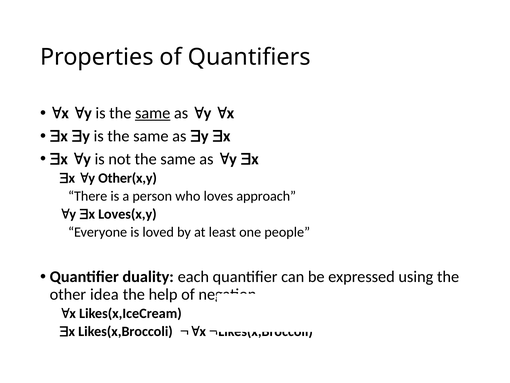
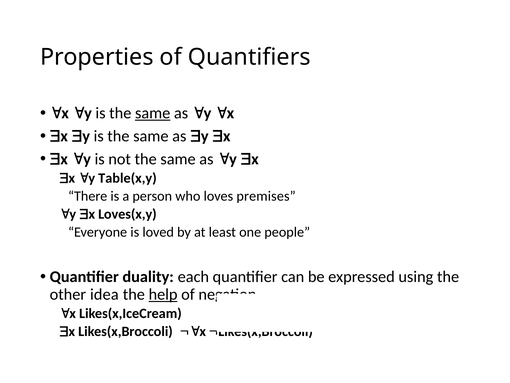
Other(x,y: Other(x,y -> Table(x,y (127, 178)
approach: approach -> premises (266, 196)
help underline: none -> present (163, 294)
